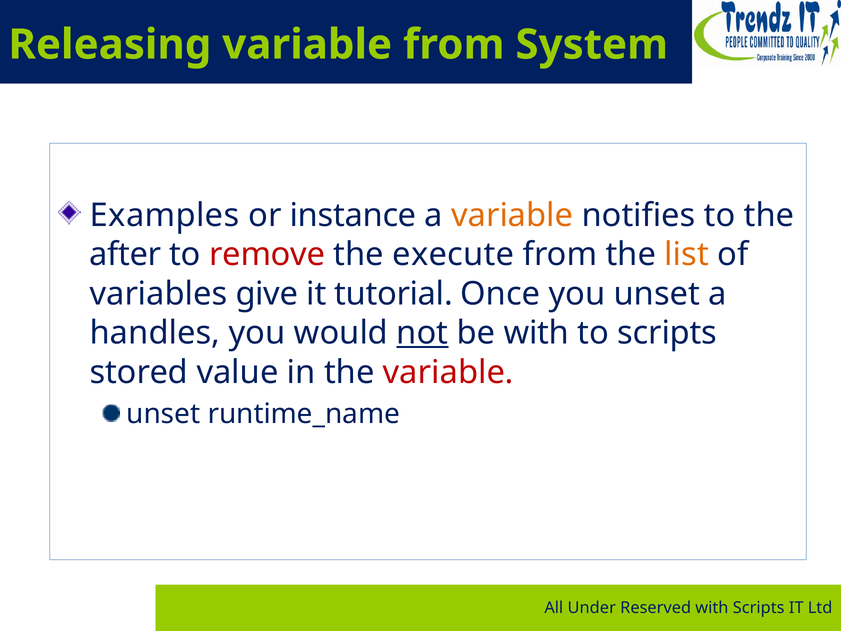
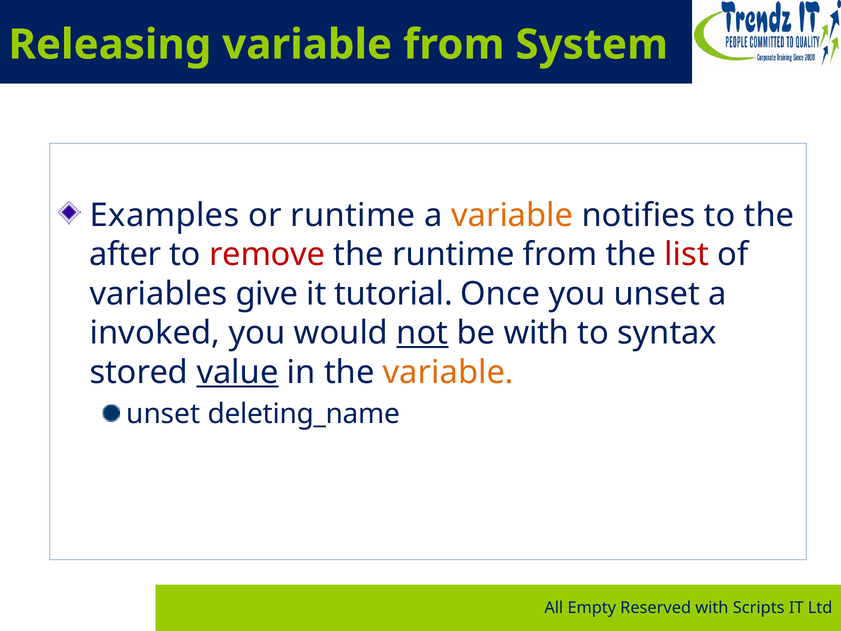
or instance: instance -> runtime (353, 215)
the execute: execute -> runtime (453, 254)
list colour: orange -> red (687, 254)
handles: handles -> invoked (155, 333)
to scripts: scripts -> syntax (667, 333)
value underline: none -> present (238, 372)
variable colour: red -> orange (448, 372)
runtime_name: runtime_name -> deleting_name (304, 414)
Under: Under -> Empty (592, 607)
